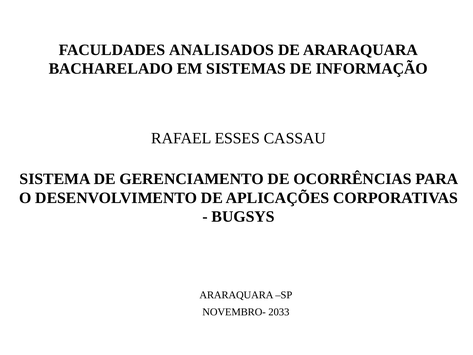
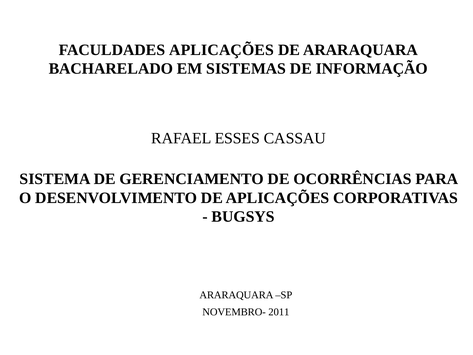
FACULDADES ANALISADOS: ANALISADOS -> APLICAÇÕES (222, 50)
2033: 2033 -> 2011 (279, 312)
